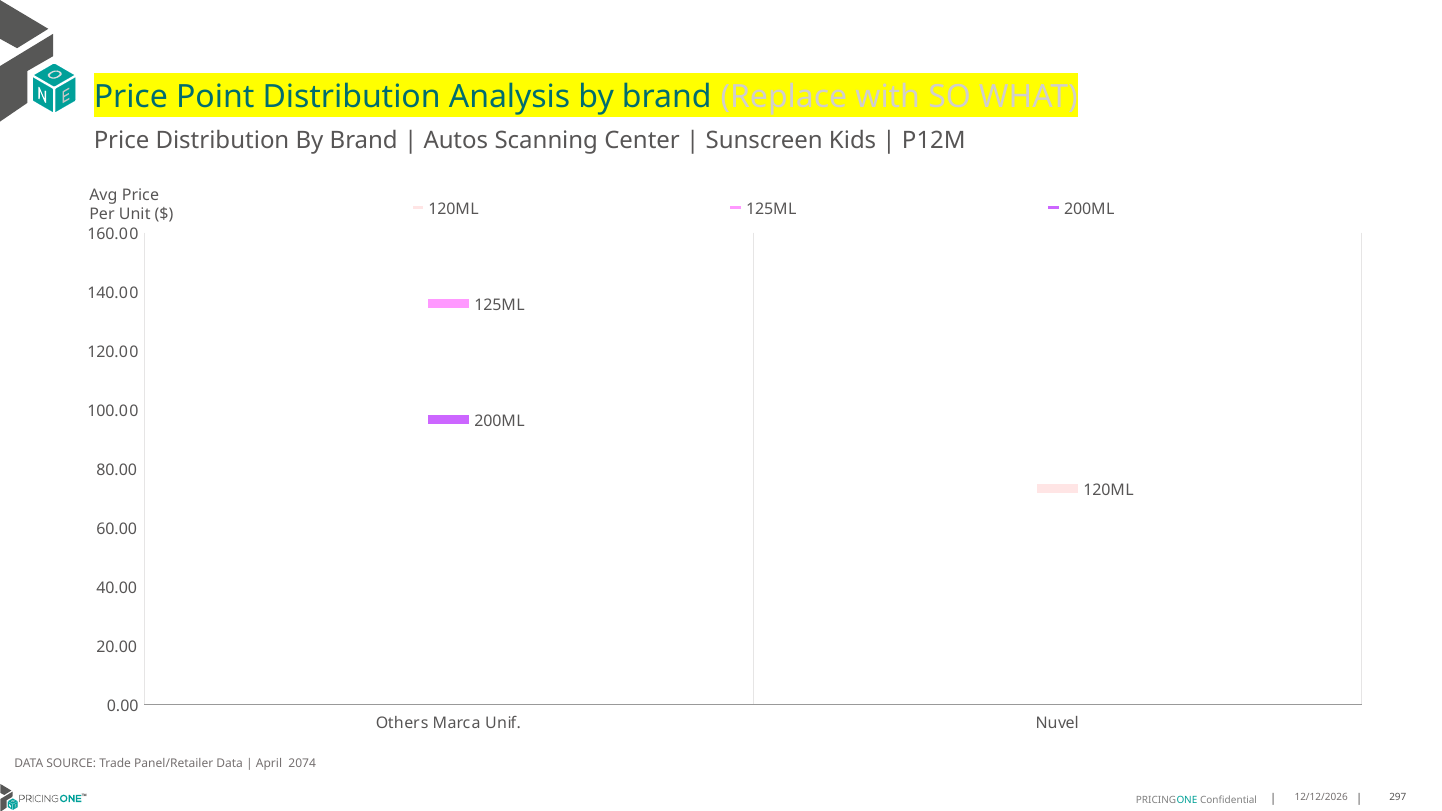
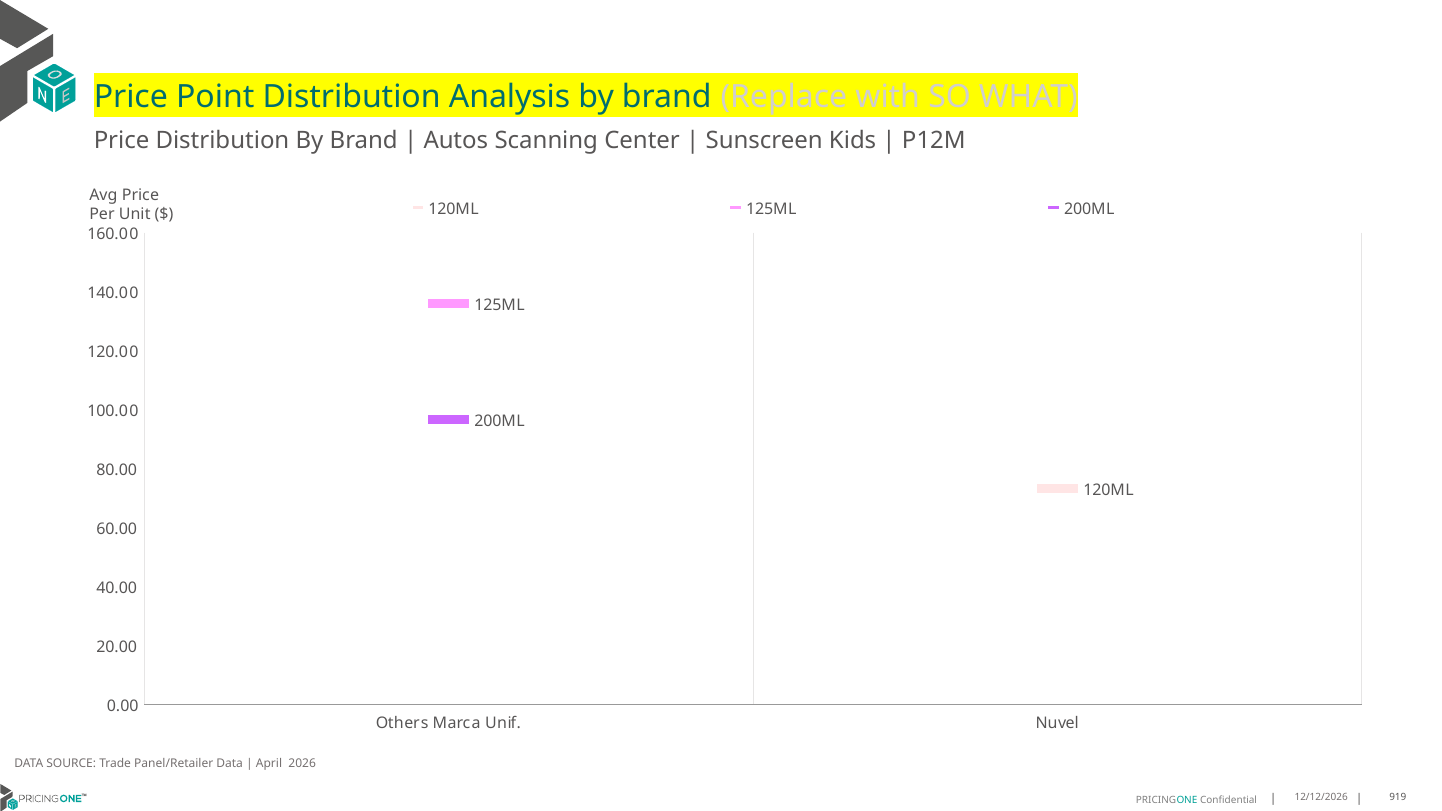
2074: 2074 -> 2026 (302, 764)
297: 297 -> 919 (1398, 798)
